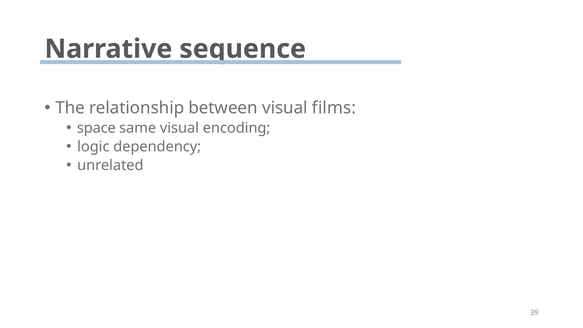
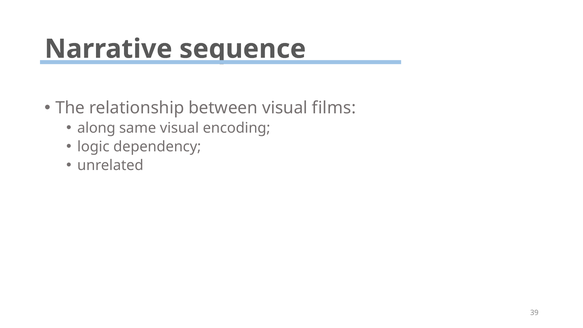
space: space -> along (96, 128)
